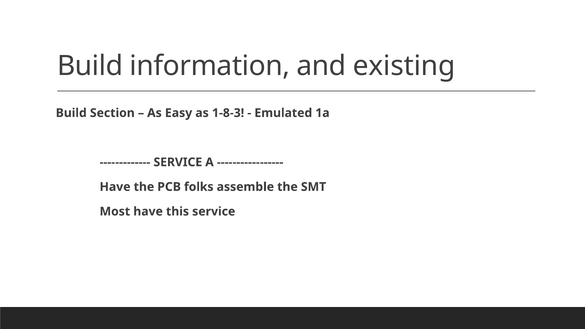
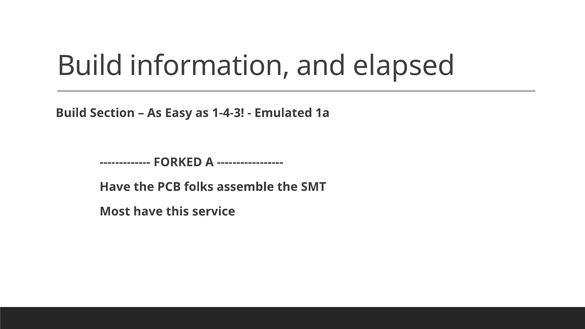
existing: existing -> elapsed (404, 66)
1-8-3: 1-8-3 -> 1-4-3 (228, 113)
SERVICE: SERVICE -> FORKED (178, 162)
